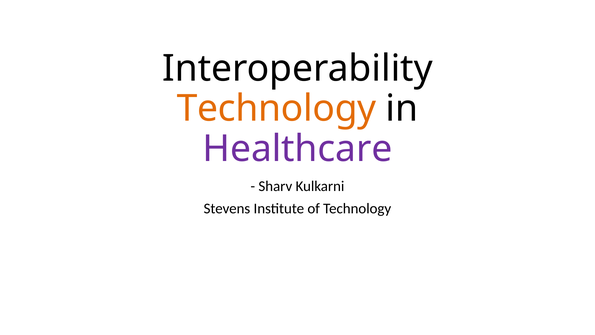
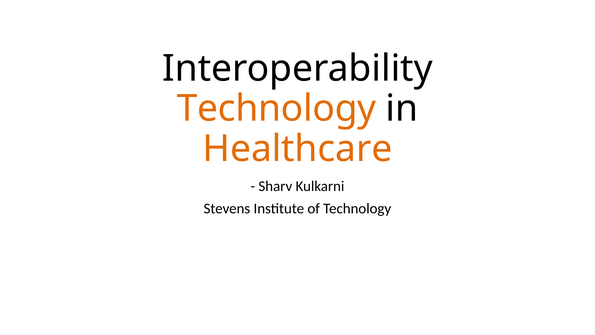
Healthcare colour: purple -> orange (298, 149)
